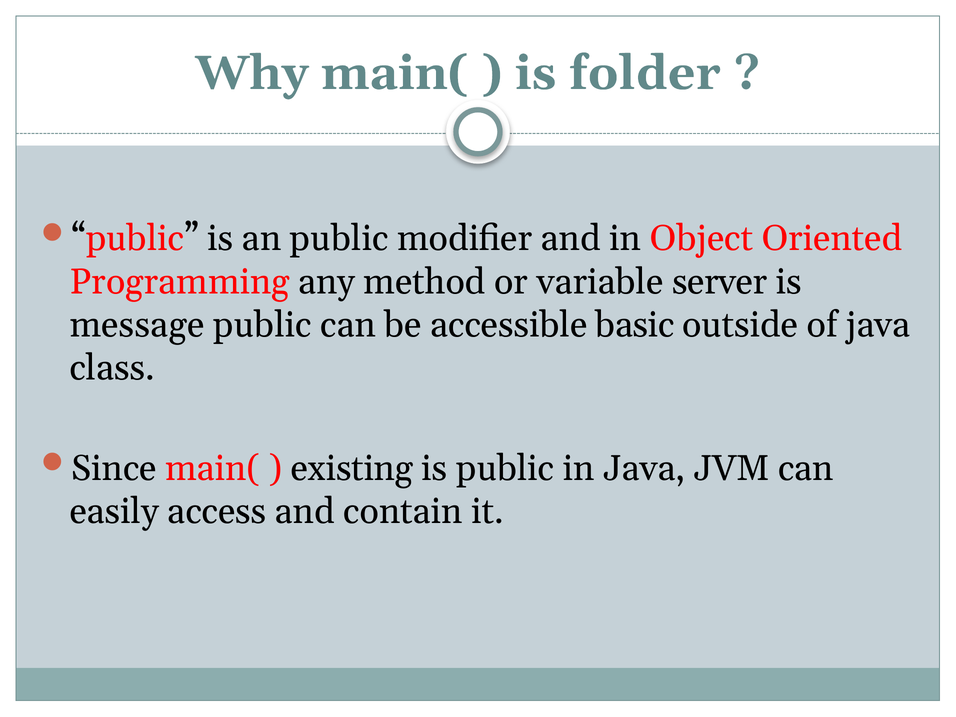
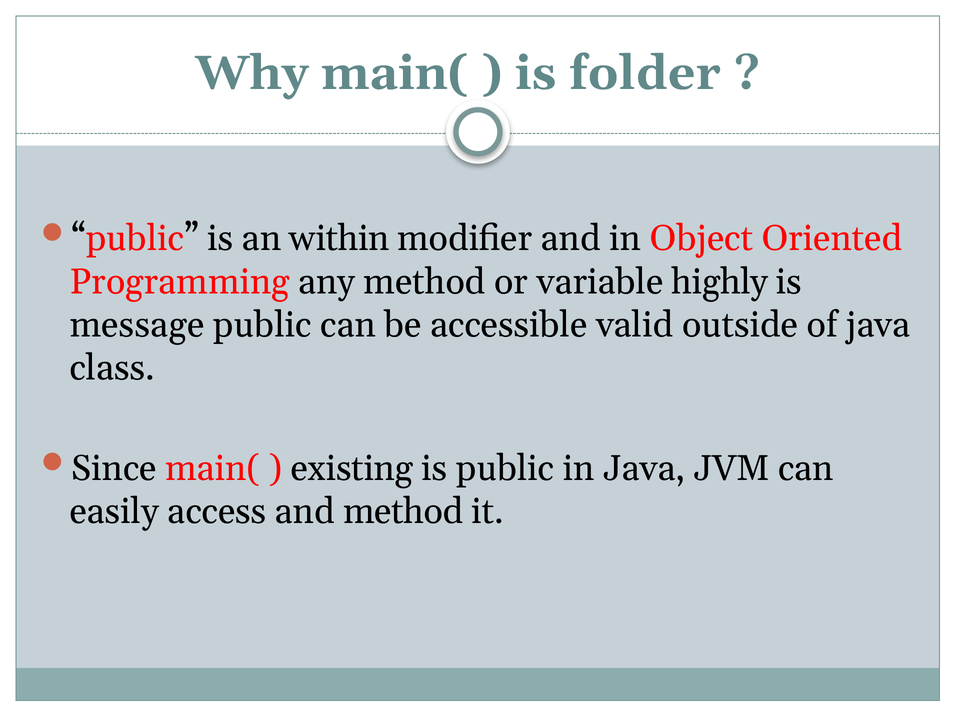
an public: public -> within (339, 239)
server: server -> highly (720, 282)
basic: basic -> valid (635, 325)
and contain: contain -> method (403, 511)
